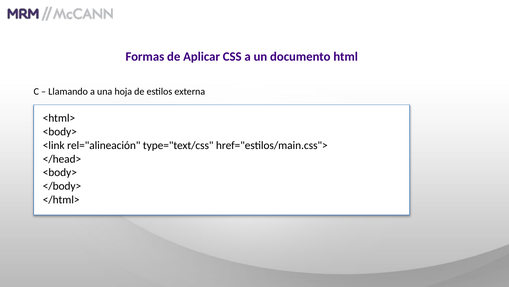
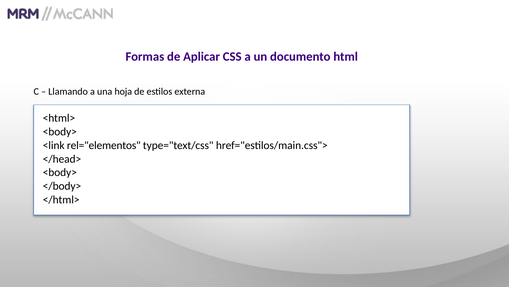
rel="alineación: rel="alineación -> rel="elementos (104, 145)
